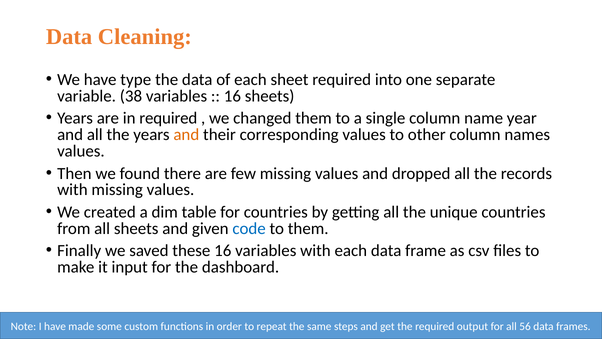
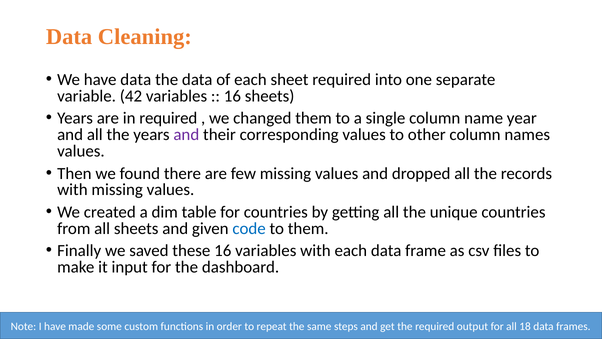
have type: type -> data (136, 80)
38: 38 -> 42 (131, 96)
and colour: orange -> purple (186, 135)
56: 56 -> 18 (525, 326)
